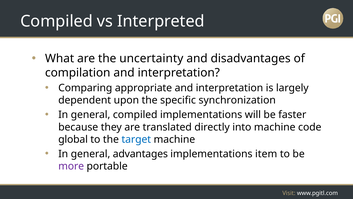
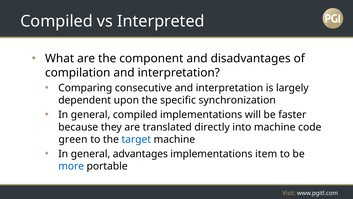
uncertainty: uncertainty -> component (151, 58)
appropriate: appropriate -> consecutive (143, 88)
global: global -> green (73, 139)
more colour: purple -> blue (71, 166)
